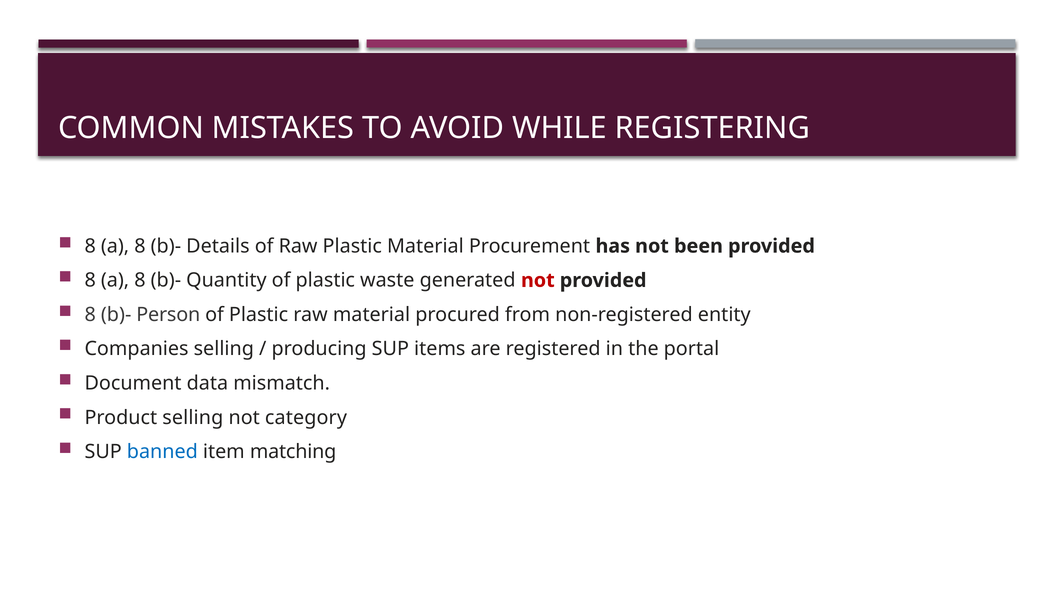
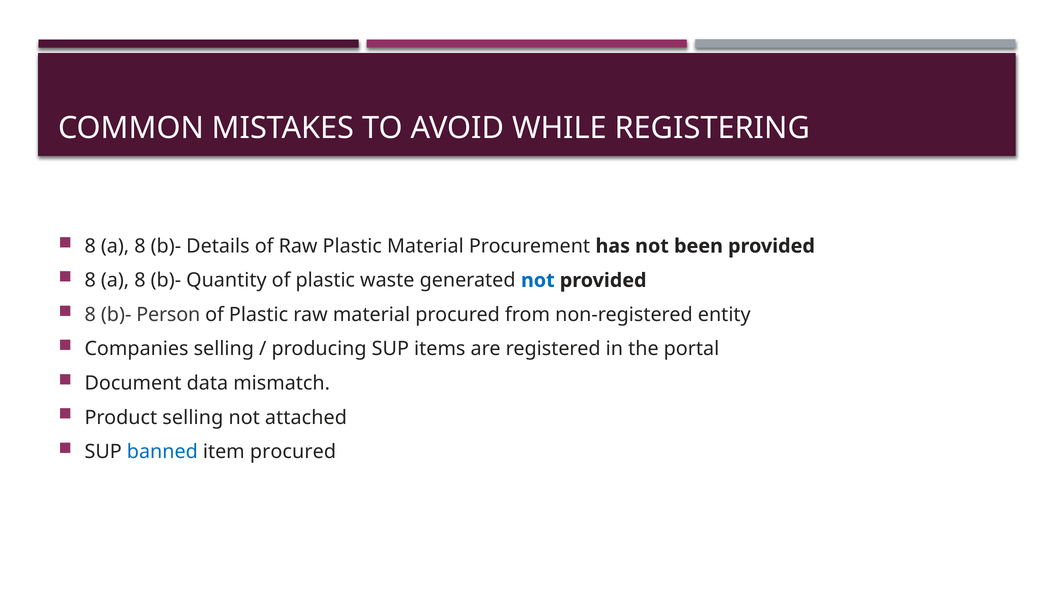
not colour: red -> blue (538, 280)
category: category -> attached (306, 417)
item matching: matching -> procured (293, 452)
